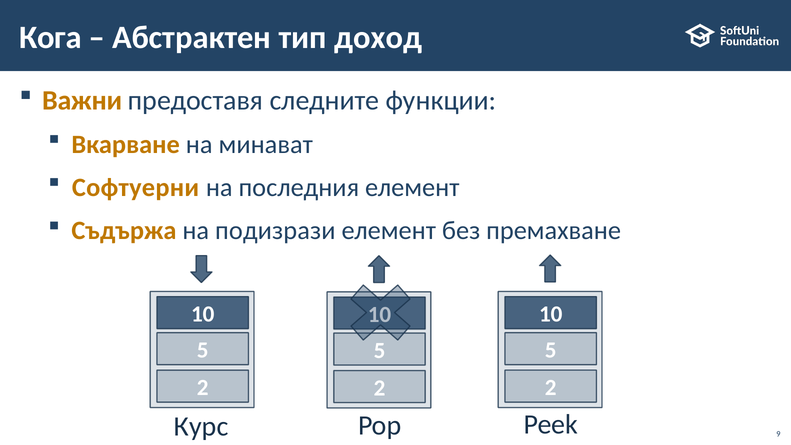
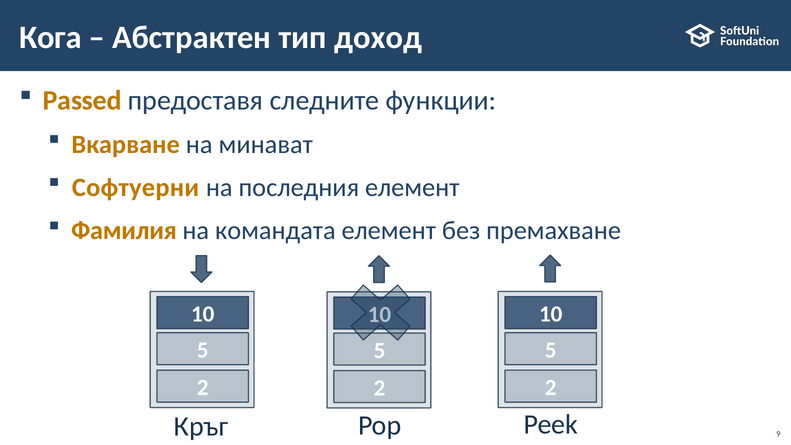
Важни: Важни -> Passed (82, 100)
Съдържа: Съдържа -> Фамилия (124, 231)
подизрази: подизрази -> командата (275, 231)
Курс: Курс -> Кръг (201, 427)
